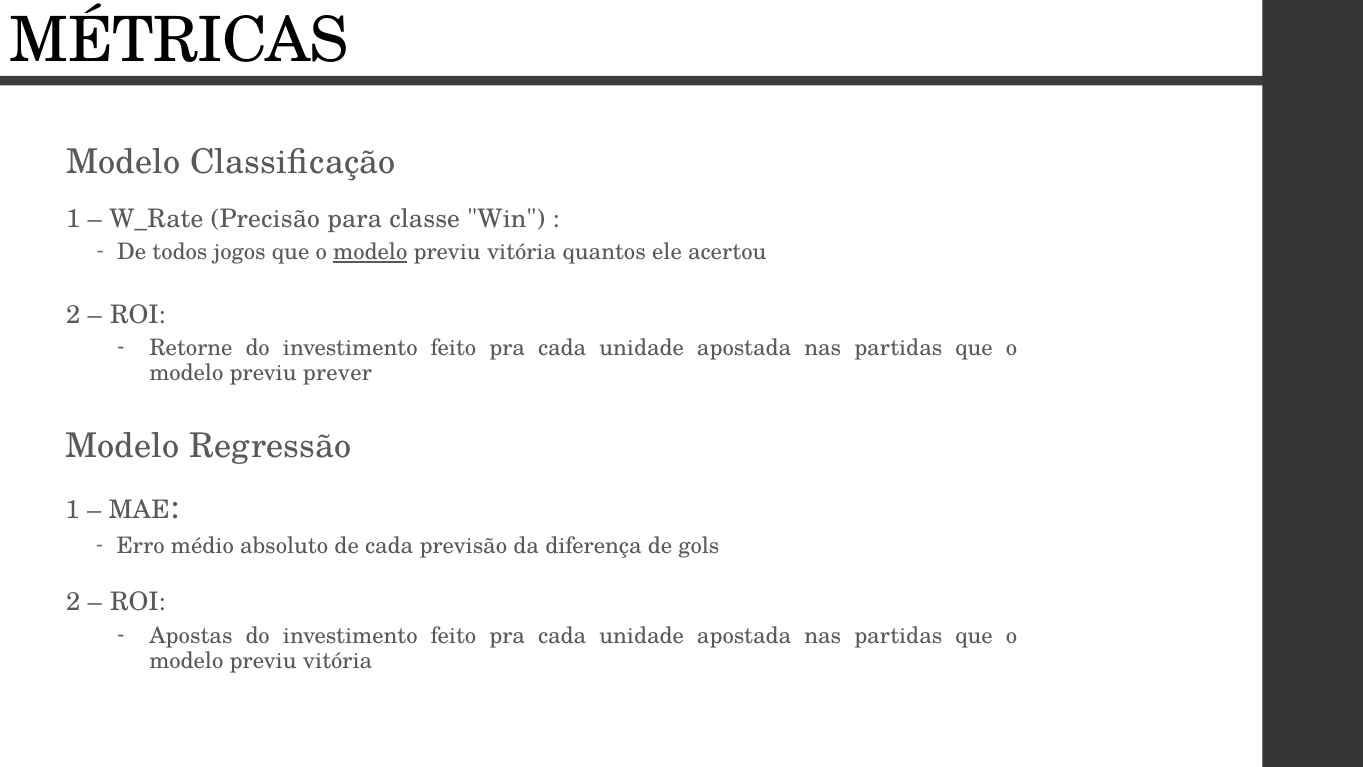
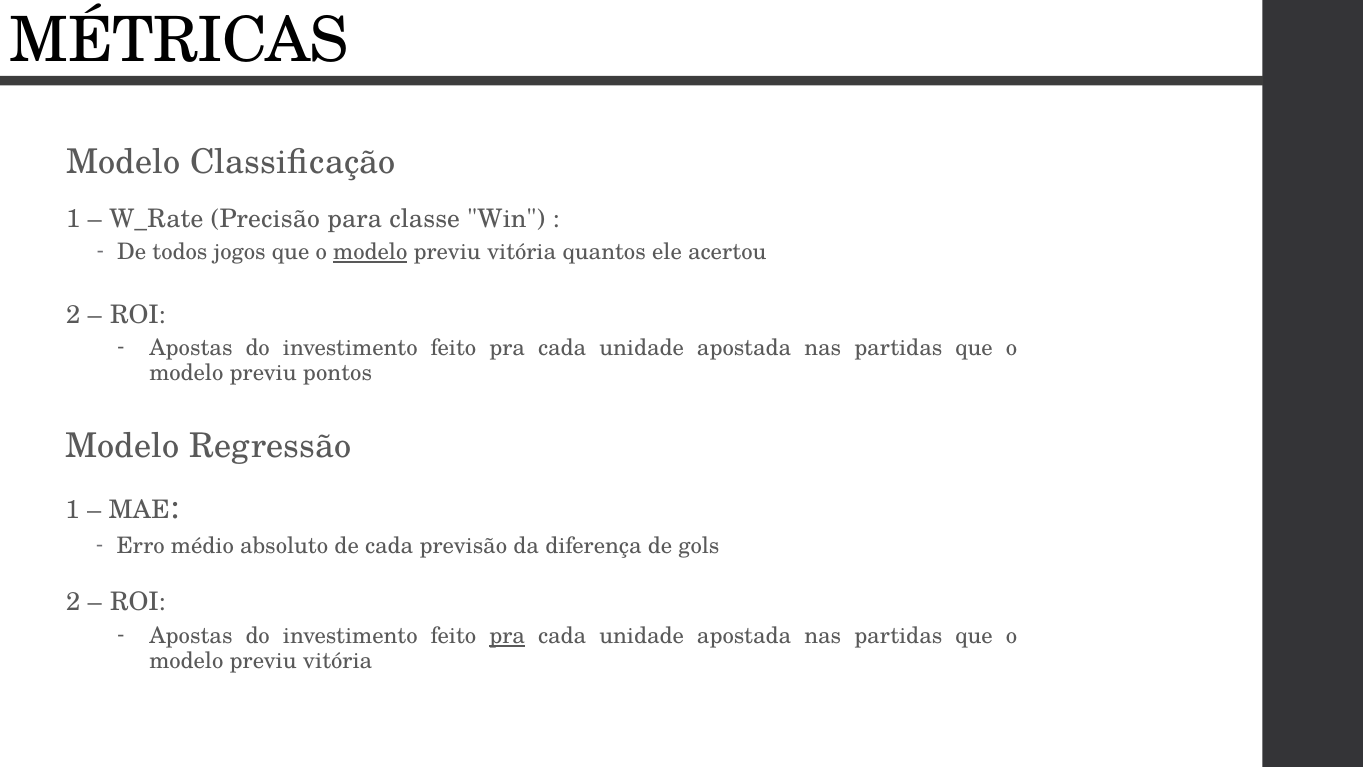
Retorne: Retorne -> Apostas (191, 348)
prever: prever -> pontos (338, 373)
pra underline: none -> present (507, 636)
